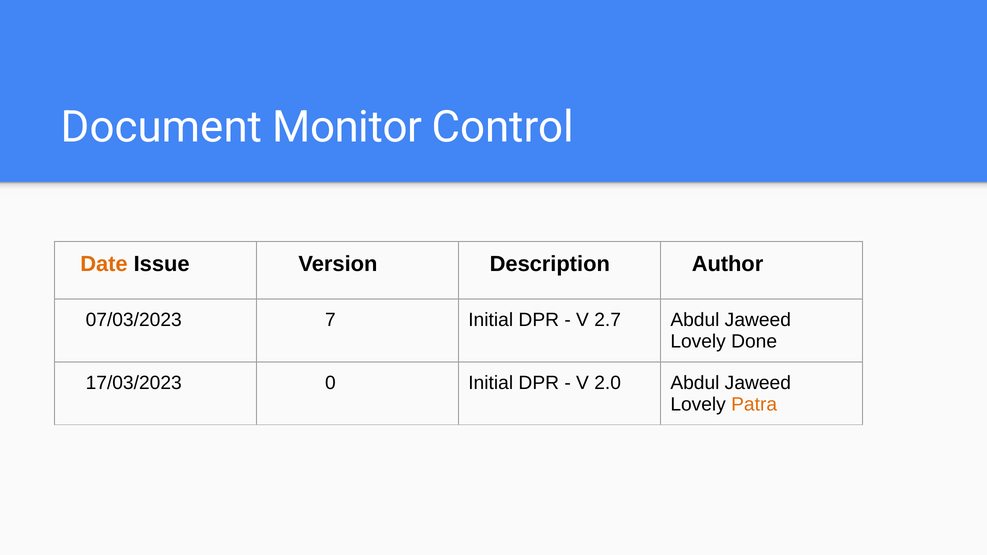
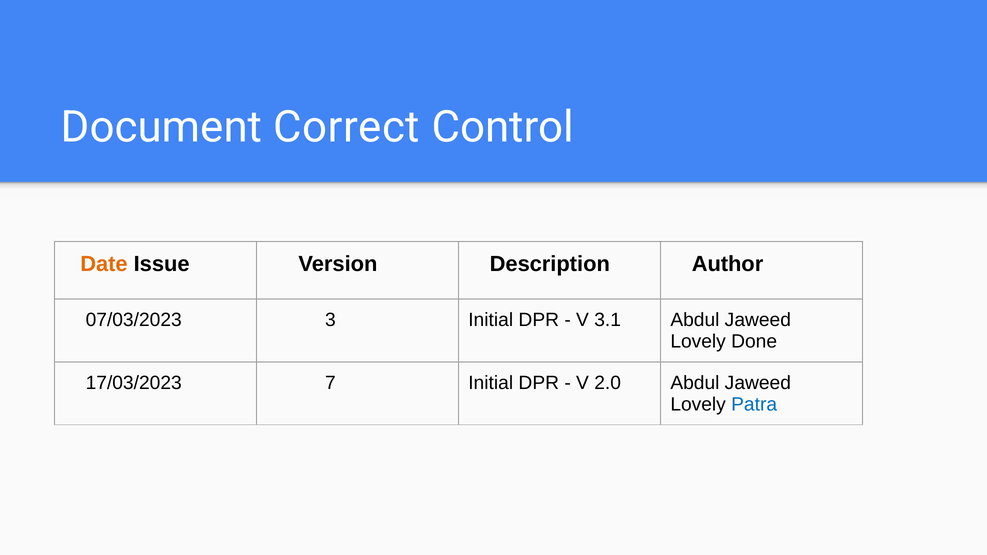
Monitor: Monitor -> Correct (347, 128)
7: 7 -> 3 (330, 320)
2.7: 2.7 -> 3.1 (608, 320)
0: 0 -> 7 (330, 383)
Patra colour: orange -> blue (754, 405)
